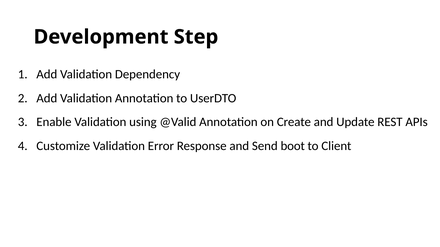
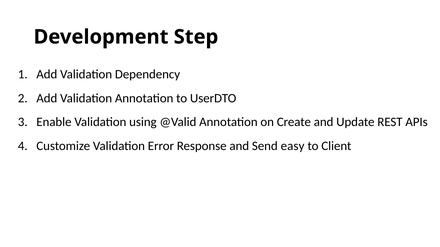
boot: boot -> easy (293, 146)
